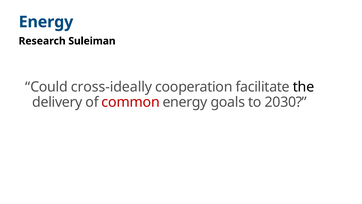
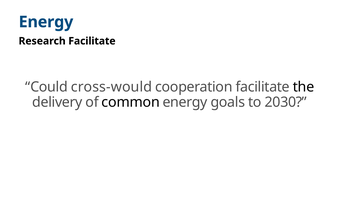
Research Suleiman: Suleiman -> Facilitate (92, 41)
cross-ideally: cross-ideally -> cross-would (111, 87)
common colour: red -> black (131, 102)
